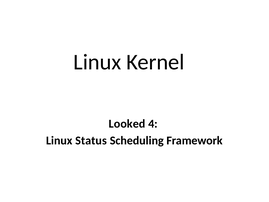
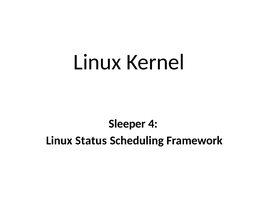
Looked: Looked -> Sleeper (127, 124)
